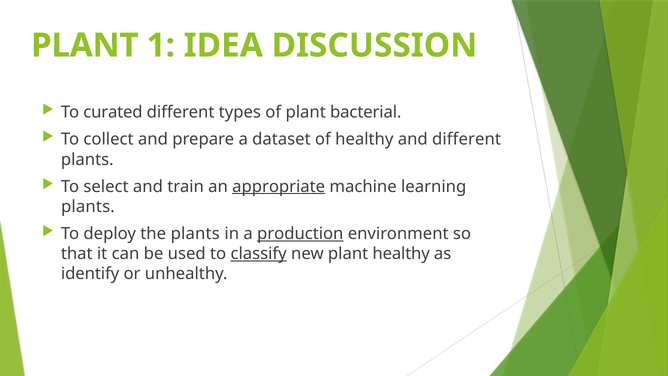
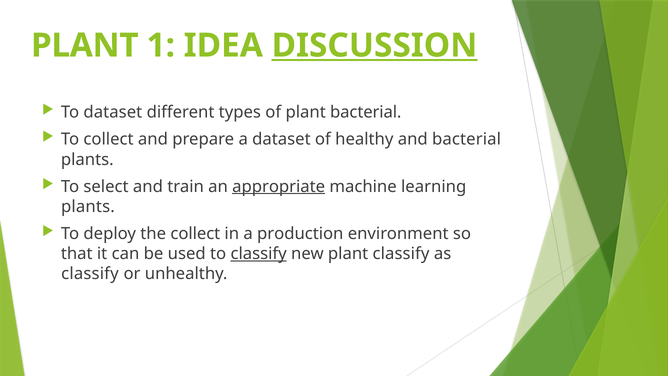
DISCUSSION underline: none -> present (374, 46)
To curated: curated -> dataset (113, 112)
and different: different -> bacterial (467, 139)
the plants: plants -> collect (195, 233)
production underline: present -> none (300, 233)
plant healthy: healthy -> classify (401, 254)
identify: identify -> classify (90, 274)
